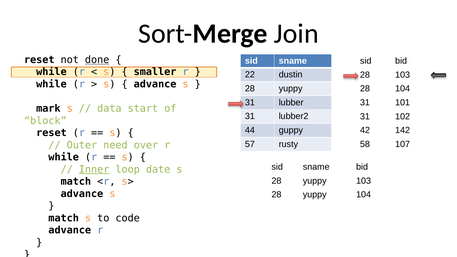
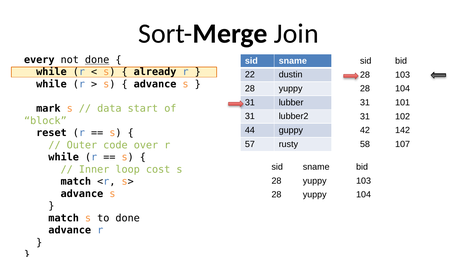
reset: reset -> every (39, 60)
smaller: smaller -> already (155, 72)
need: need -> code (115, 145)
Inner underline: present -> none (94, 169)
date: date -> cost (158, 169)
to code: code -> done (128, 218)
